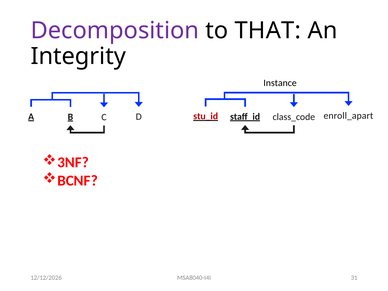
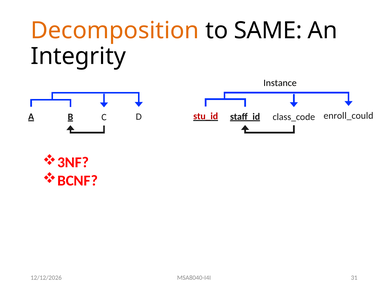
Decomposition colour: purple -> orange (115, 31)
THAT: THAT -> SAME (268, 31)
enroll_apart: enroll_apart -> enroll_could (348, 116)
